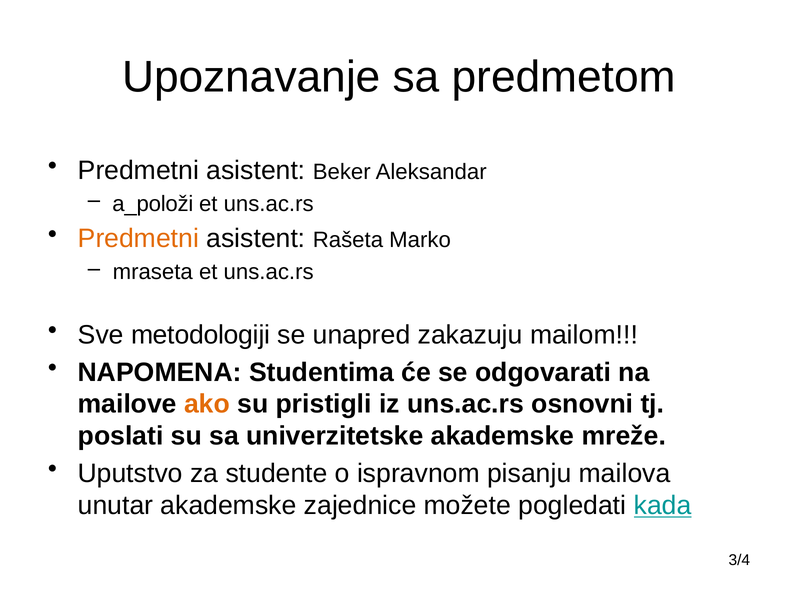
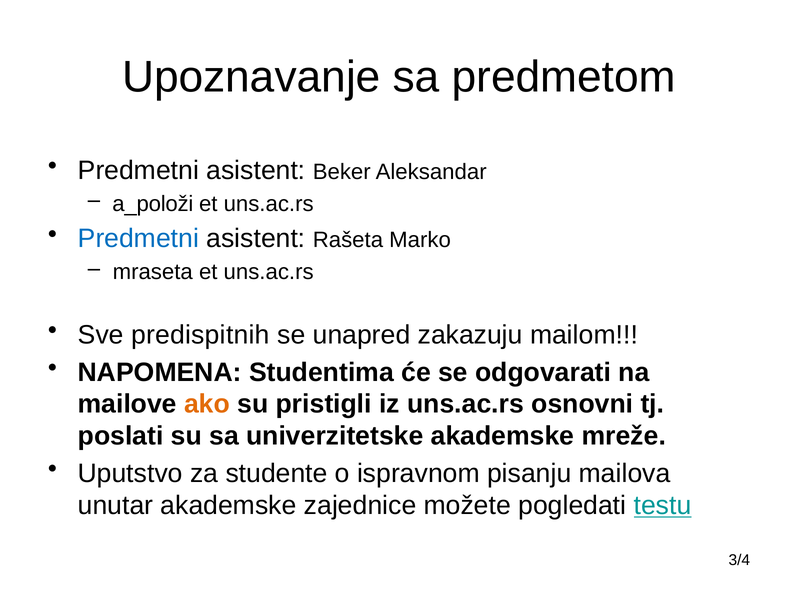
Predmetni colour: orange -> blue (138, 238)
metodologiji: metodologiji -> predispitnih (200, 335)
kada: kada -> testu (663, 505)
